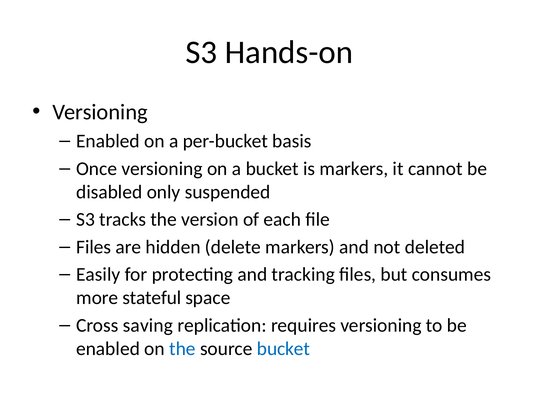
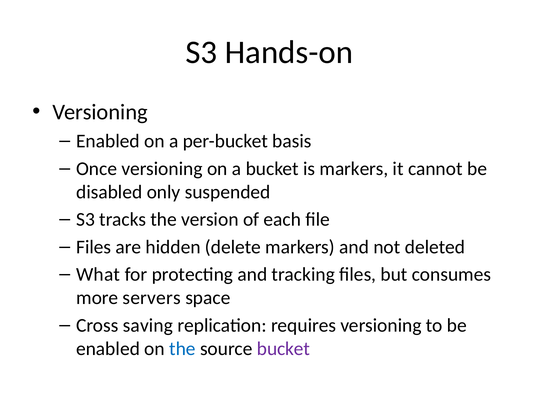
Easily: Easily -> What (98, 275)
stateful: stateful -> servers (152, 298)
bucket colour: blue -> purple (283, 349)
